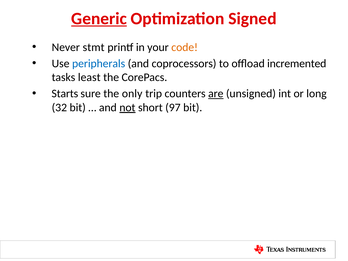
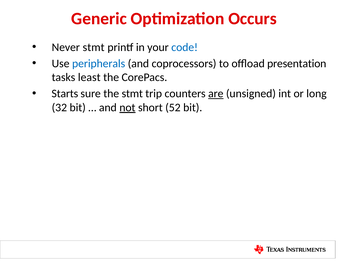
Generic underline: present -> none (99, 19)
Signed: Signed -> Occurs (252, 19)
code colour: orange -> blue (185, 47)
incremented: incremented -> presentation (297, 63)
the only: only -> stmt (132, 94)
97: 97 -> 52 (173, 108)
